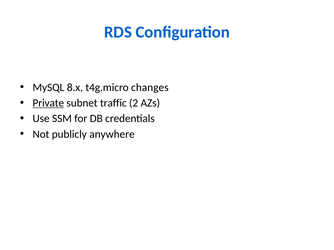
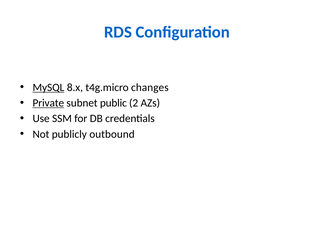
MySQL underline: none -> present (48, 88)
traffic: traffic -> public (113, 103)
anywhere: anywhere -> outbound (112, 134)
